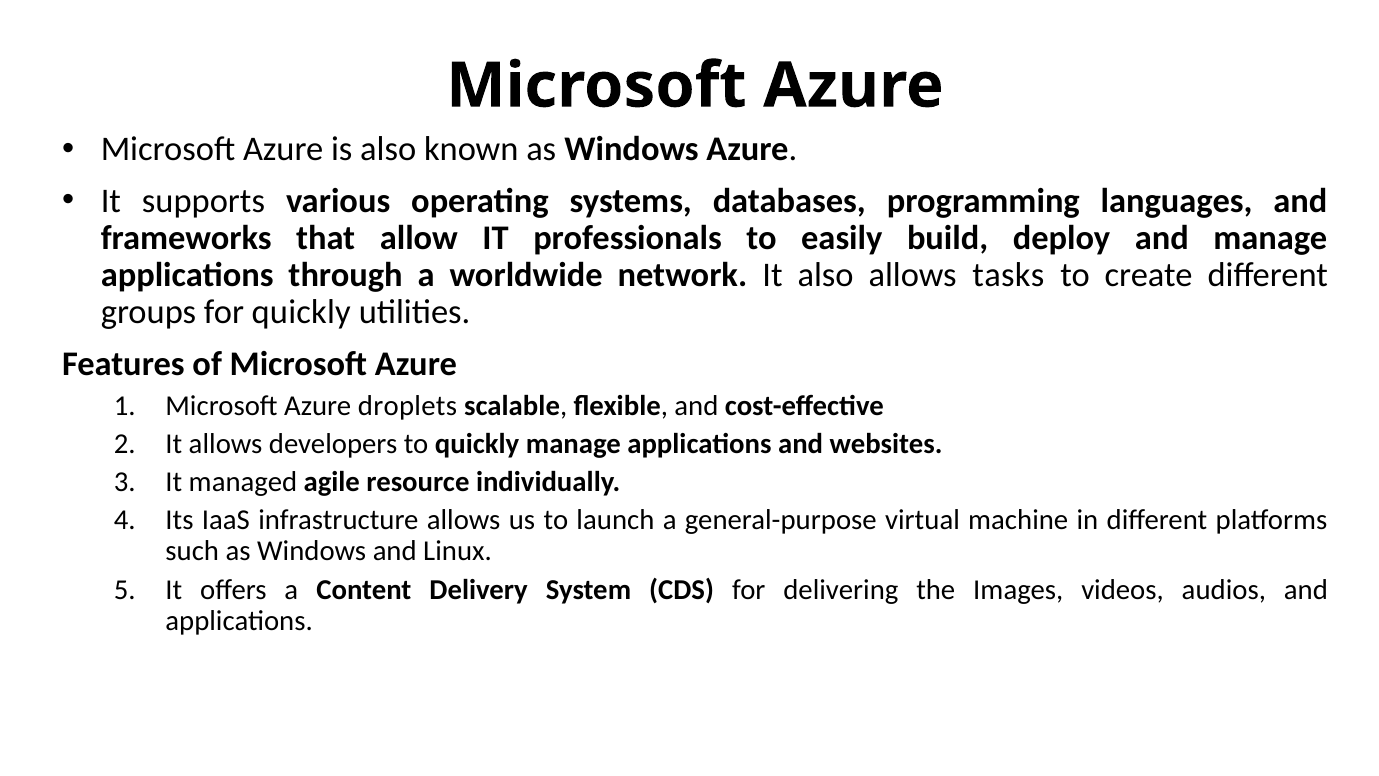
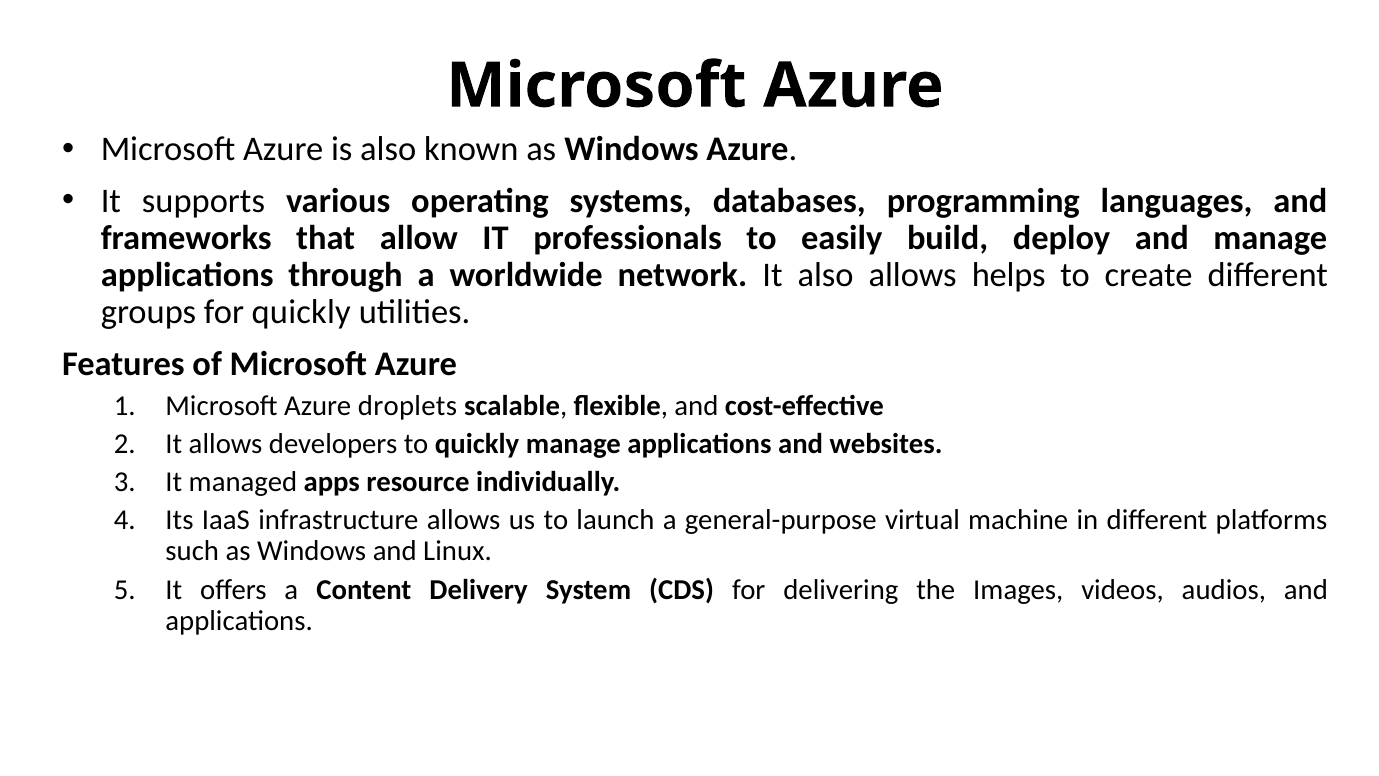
tasks: tasks -> helps (1009, 275)
agile: agile -> apps (332, 482)
